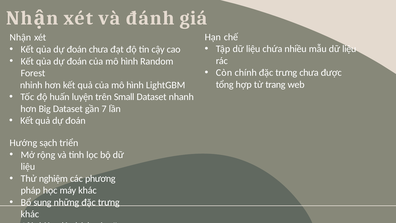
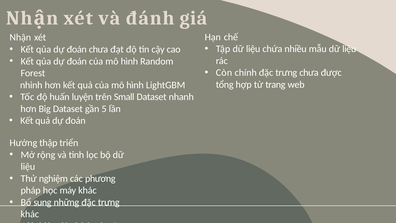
7: 7 -> 5 (104, 109)
sạch: sạch -> thập (48, 143)
